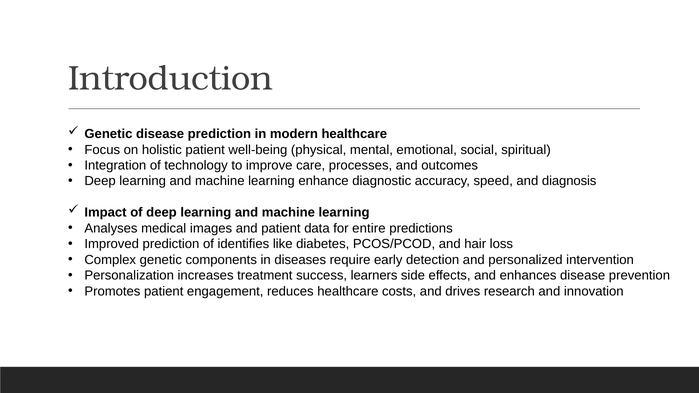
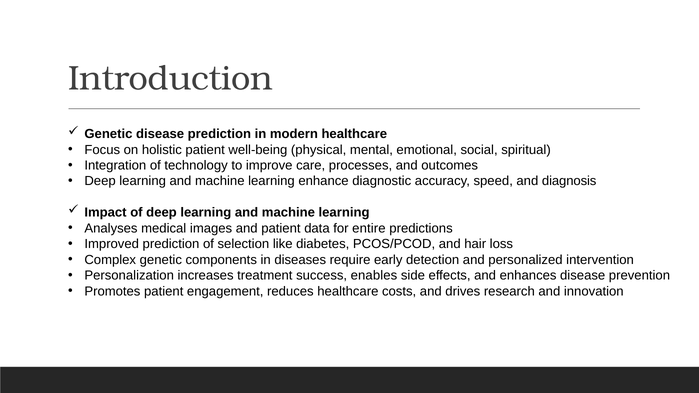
identifies: identifies -> selection (243, 244)
learners: learners -> enables (374, 276)
